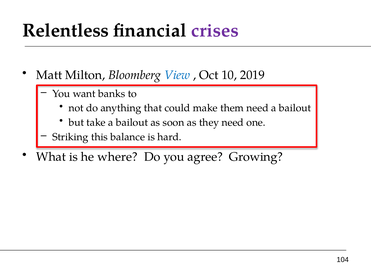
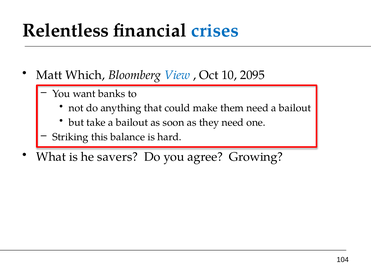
crises colour: purple -> blue (215, 31)
Milton: Milton -> Which (85, 75)
2019: 2019 -> 2095 (252, 75)
where: where -> savers (118, 157)
